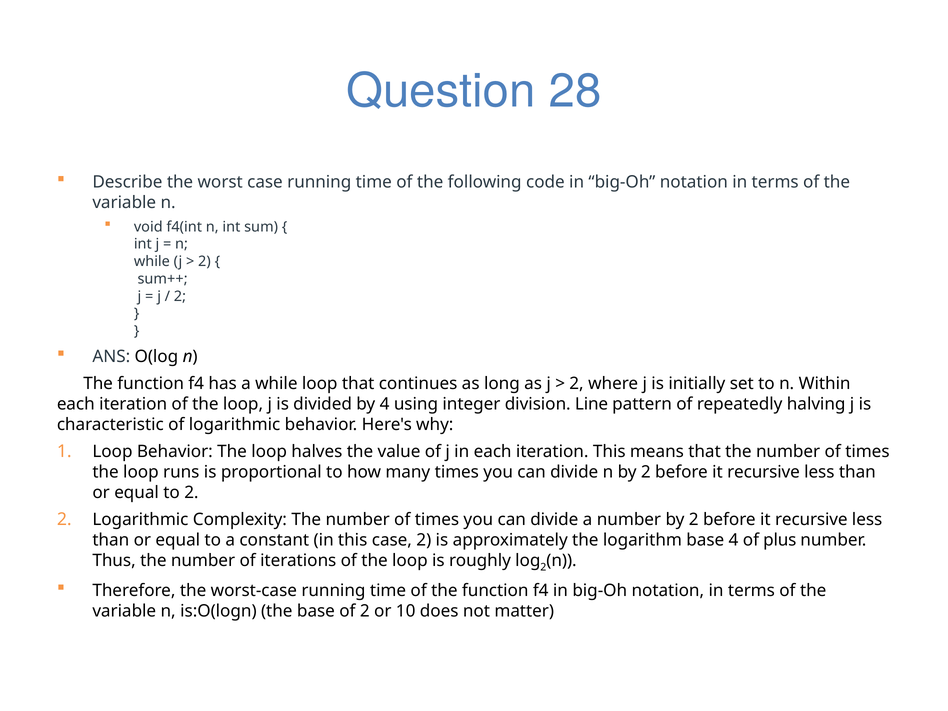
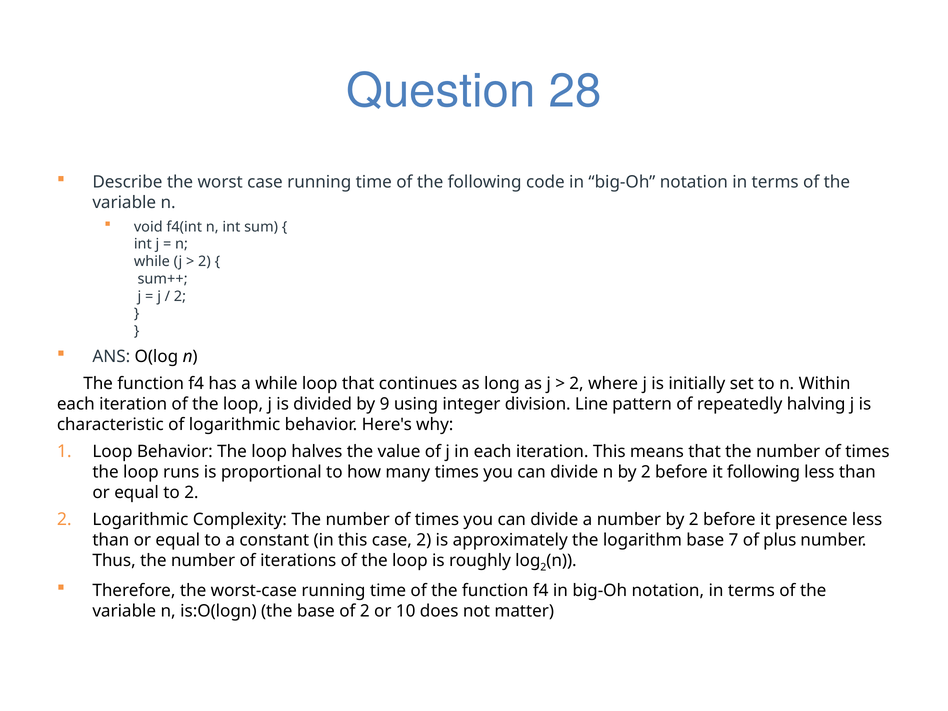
by 4: 4 -> 9 (385, 404)
recursive: recursive -> following (764, 472)
recursive: recursive -> presence (811, 519)
base 4: 4 -> 7 (733, 540)
